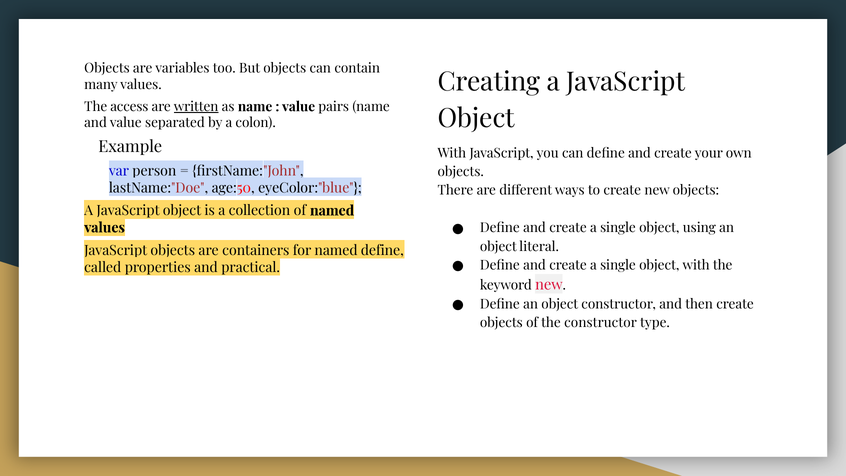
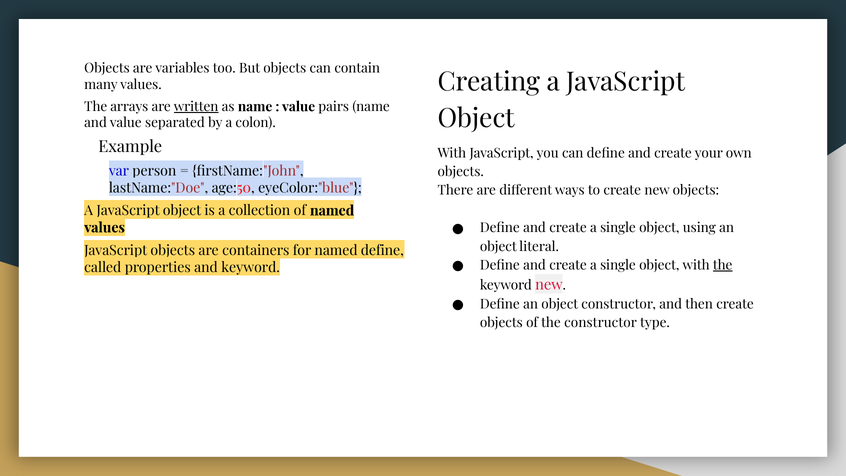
access: access -> arrays (129, 107)
the underline: none -> present (723, 265)
and practical: practical -> keyword (251, 267)
